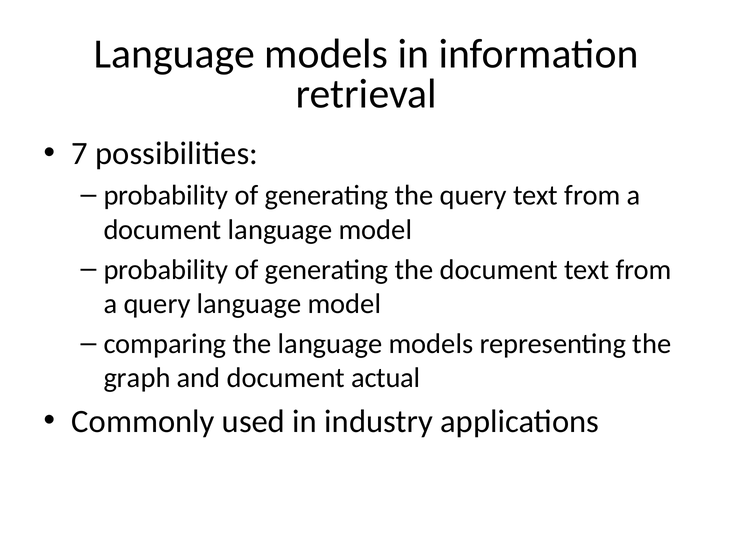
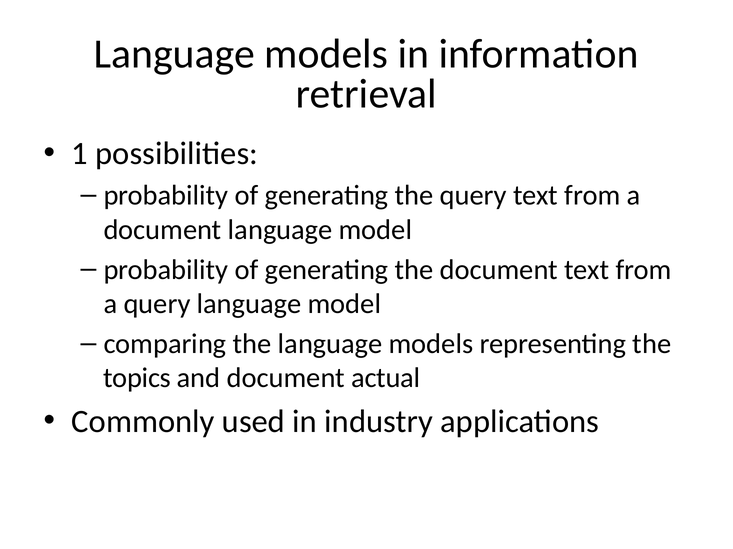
7: 7 -> 1 (80, 154)
graph: graph -> topics (137, 378)
